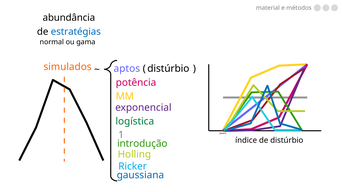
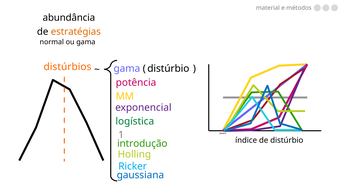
estratégias colour: blue -> orange (76, 32)
simulados: simulados -> distúrbios (67, 67)
aptos: aptos -> gama (127, 69)
